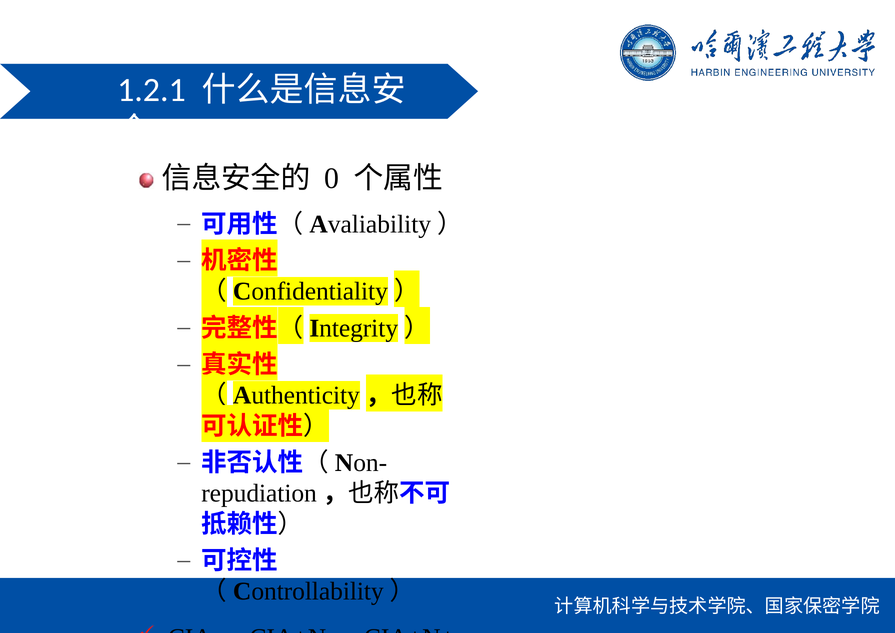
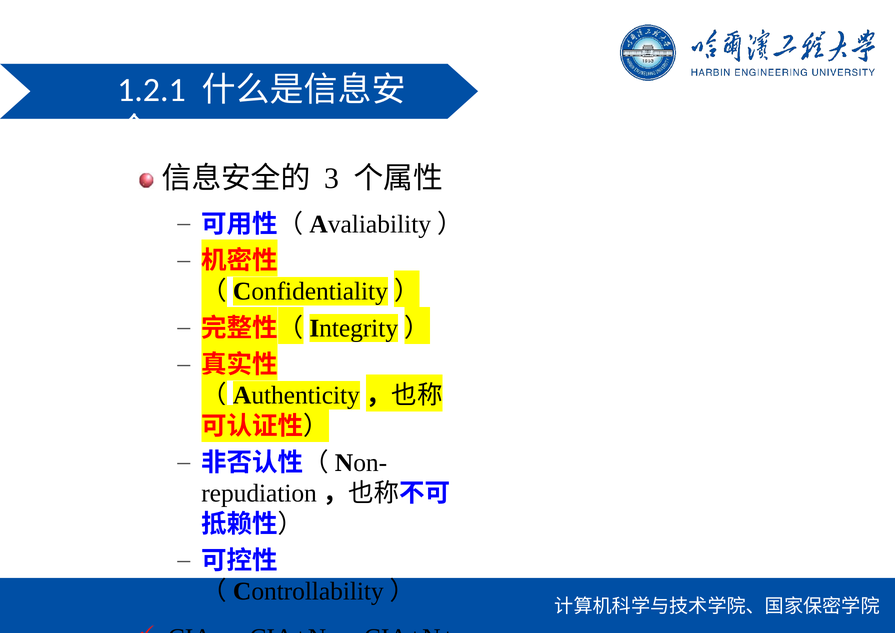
0: 0 -> 3 (332, 178)
